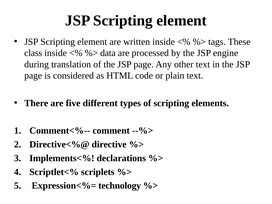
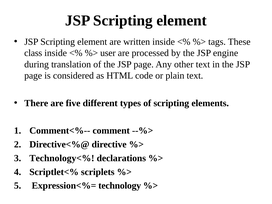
data: data -> user (108, 53)
Implements<%: Implements<% -> Technology<% (62, 158)
